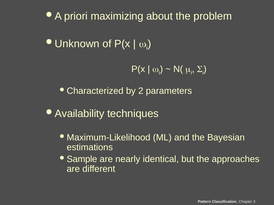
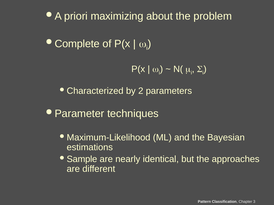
Unknown: Unknown -> Complete (77, 44)
Availability: Availability -> Parameter (80, 114)
